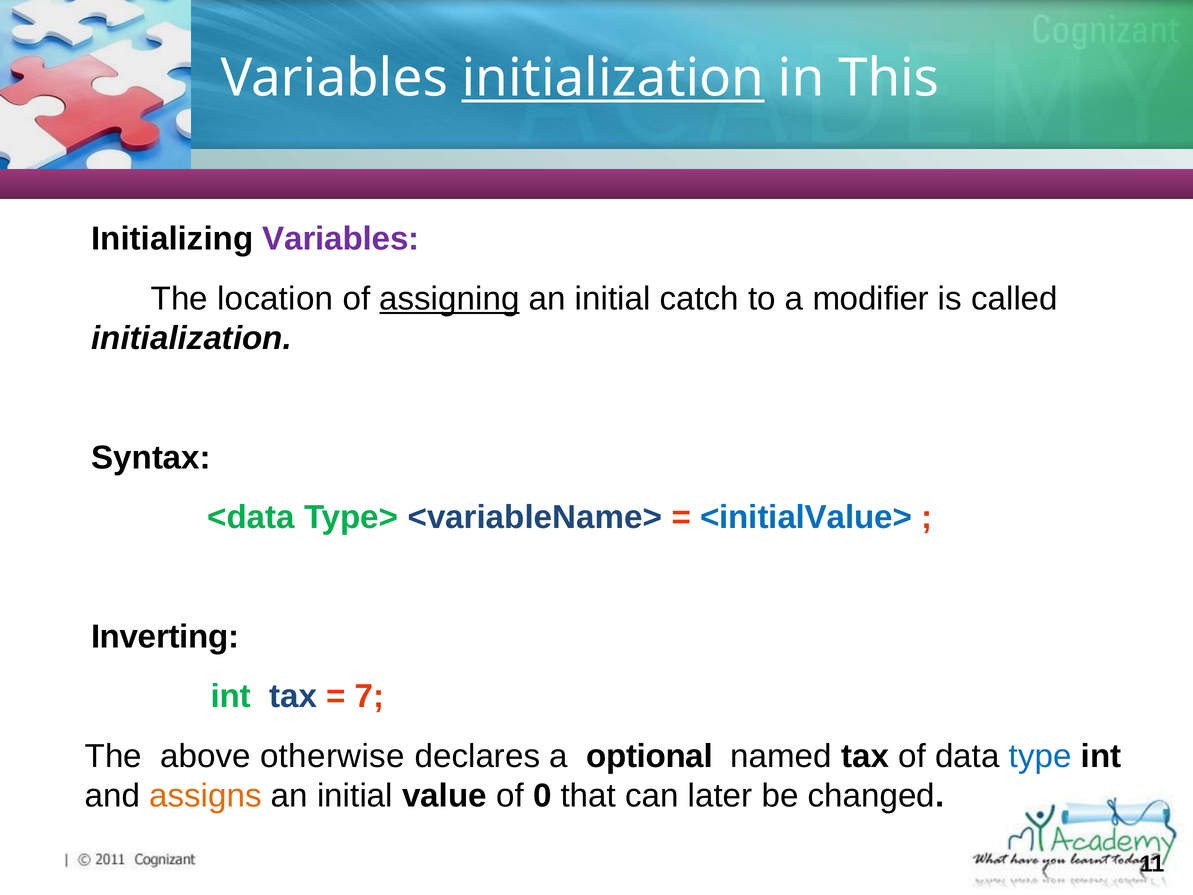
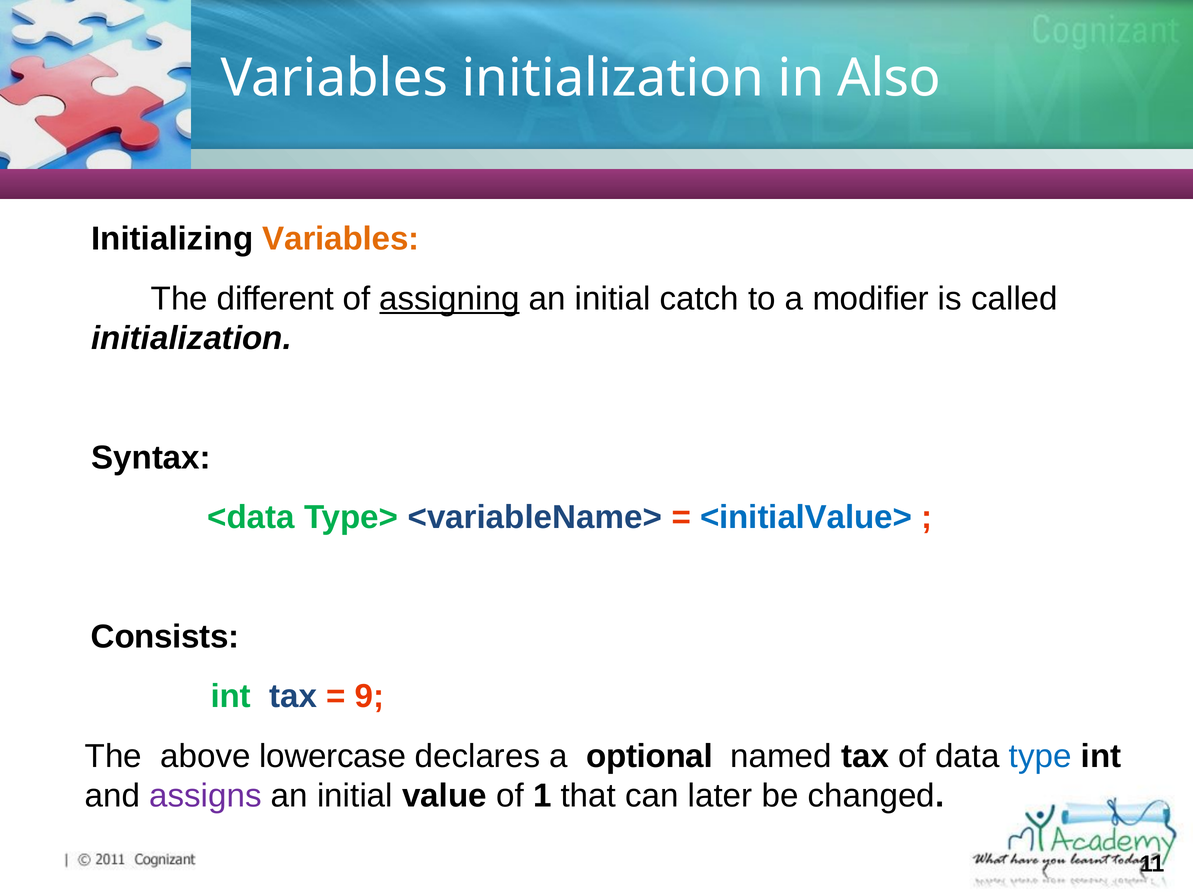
initialization underline: present -> none (613, 78)
This: This -> Also (889, 78)
Variables colour: purple -> orange (341, 239)
location: location -> different (275, 299)
Inverting: Inverting -> Consists (165, 637)
7: 7 -> 9 (370, 696)
otherwise: otherwise -> lowercase (333, 756)
assigns colour: orange -> purple (206, 796)
0: 0 -> 1 (542, 796)
